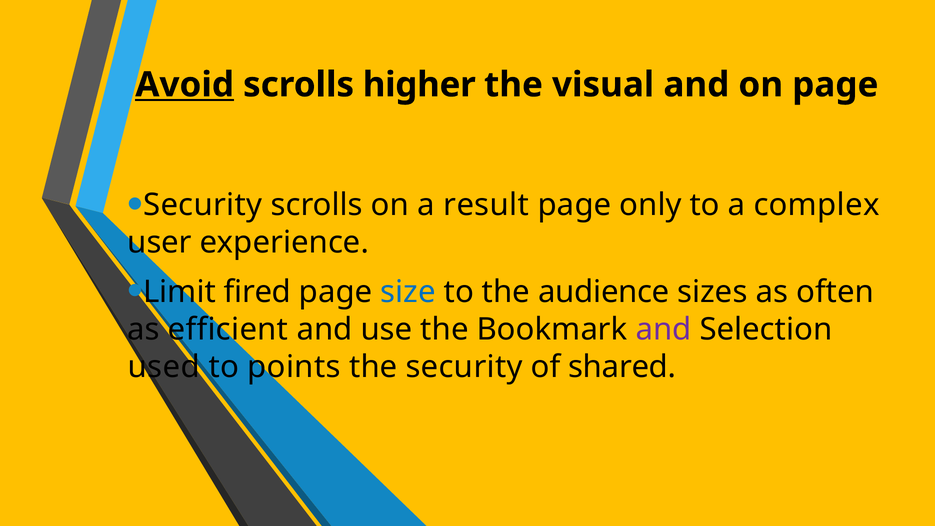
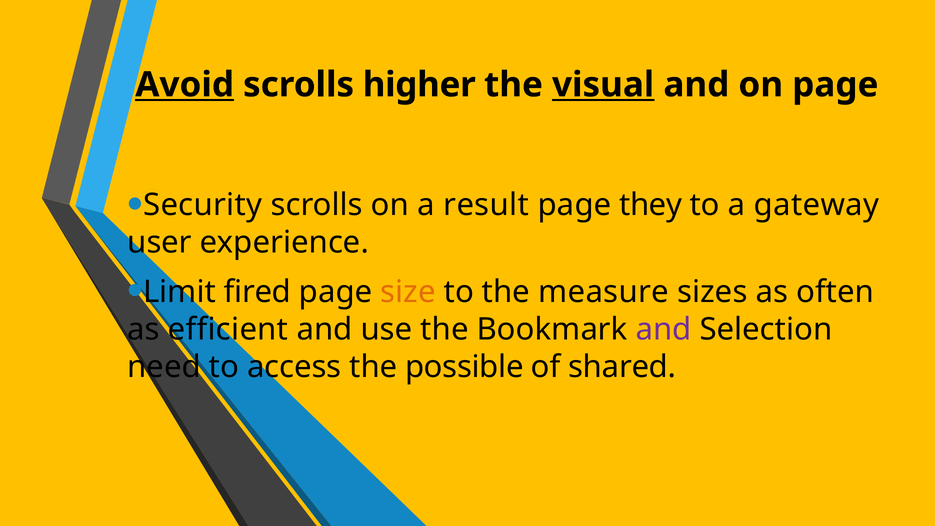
visual underline: none -> present (603, 85)
only: only -> they (651, 205)
complex: complex -> gateway (817, 205)
size colour: blue -> orange (408, 292)
audience: audience -> measure (604, 292)
used: used -> need (164, 367)
points: points -> access (294, 367)
the security: security -> possible (464, 367)
